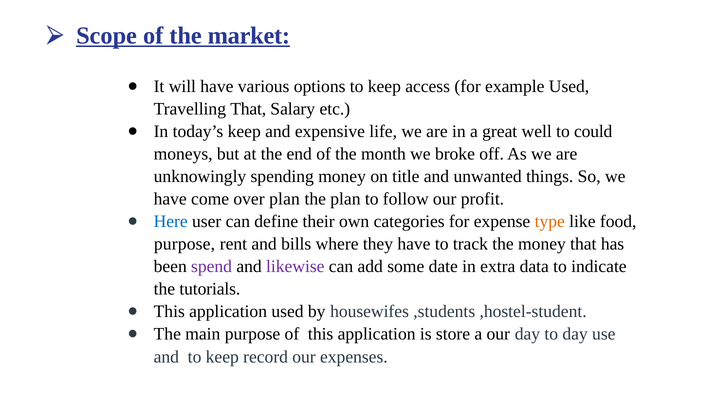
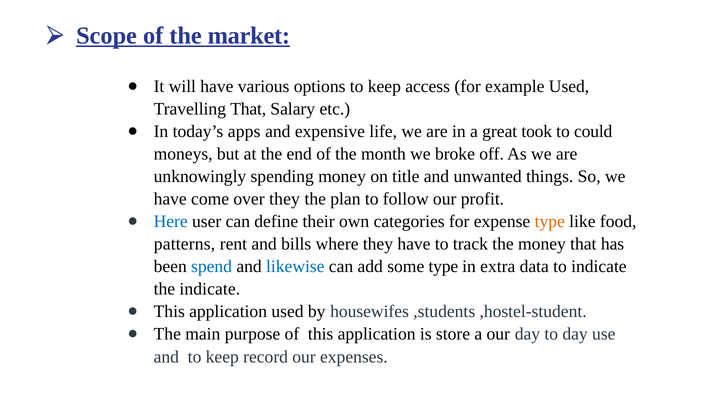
today’s keep: keep -> apps (244, 131)
well: well -> took (537, 131)
over plan: plan -> they (285, 199)
purpose: purpose -> patterns (185, 244)
spend colour: purple -> blue (212, 267)
likewise colour: purple -> blue (295, 267)
some date: date -> type (443, 267)
the tutorials: tutorials -> indicate (210, 289)
